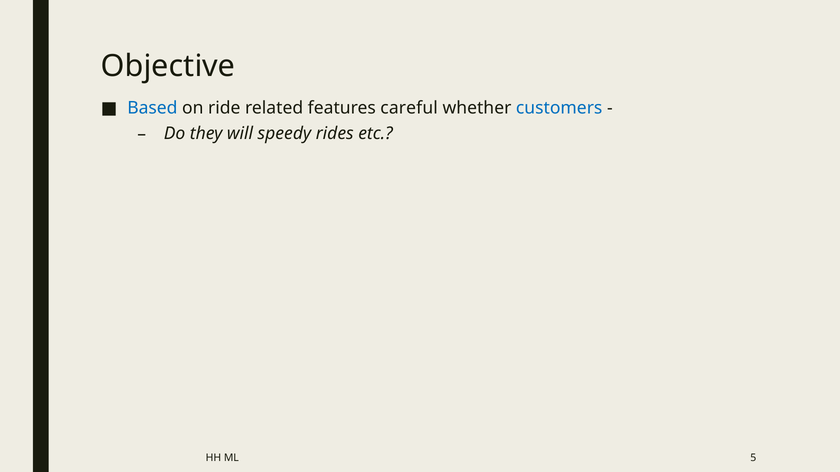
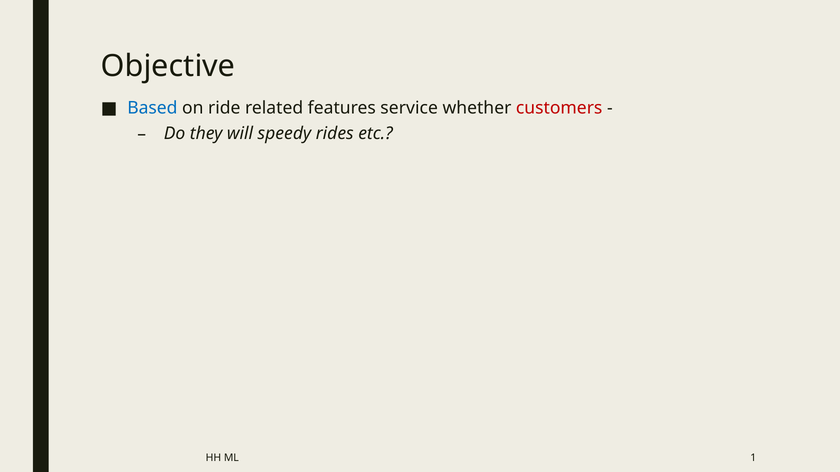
careful: careful -> service (409, 108)
customers colour: blue -> red (559, 108)
5: 5 -> 1 (753, 458)
